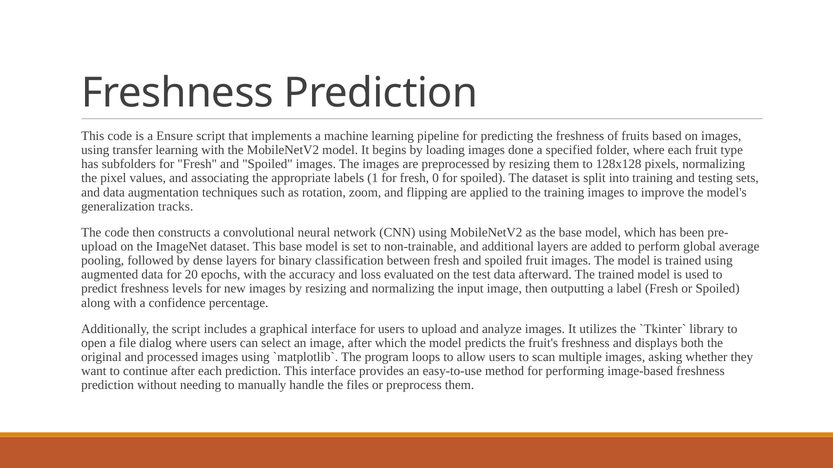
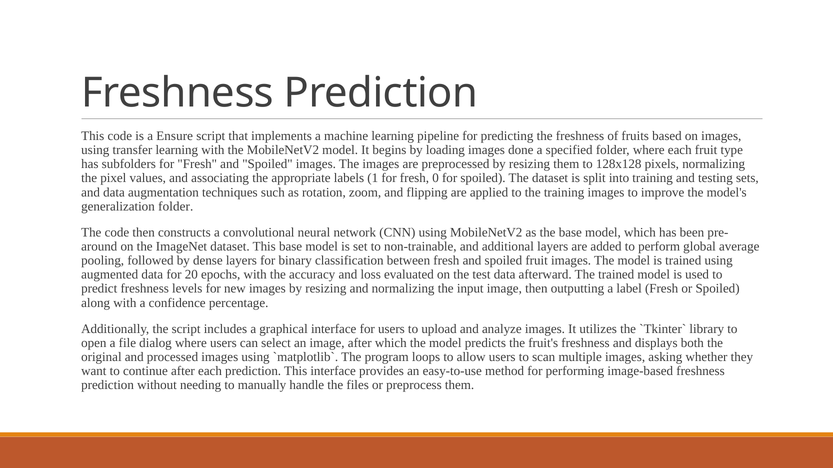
generalization tracks: tracks -> folder (176, 207)
upload: upload -> around (99, 247)
